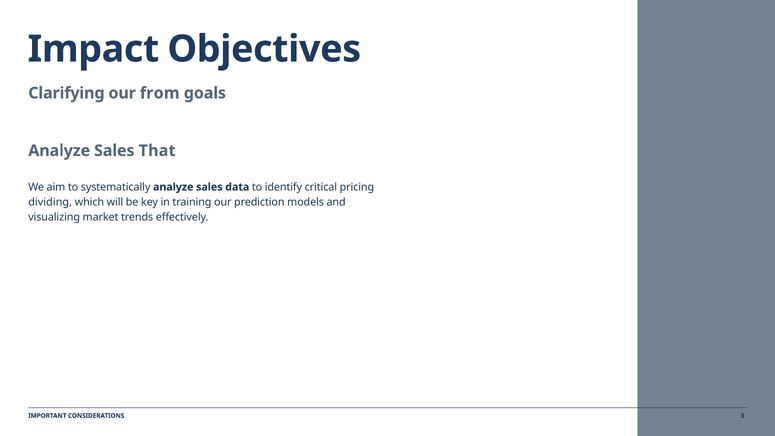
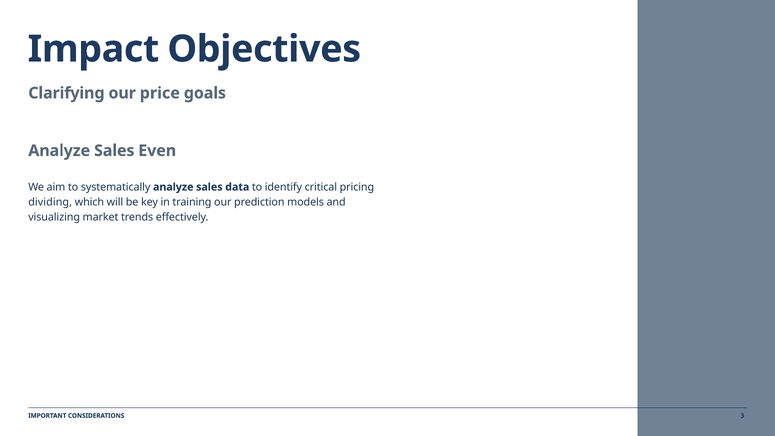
from: from -> price (160, 93)
That: That -> Even (157, 151)
